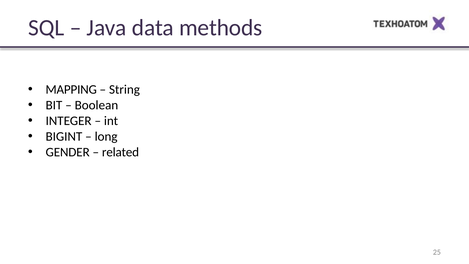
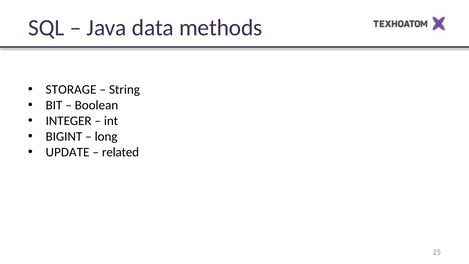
MAPPING: MAPPING -> STORAGE (71, 90)
GENDER: GENDER -> UPDATE (68, 152)
